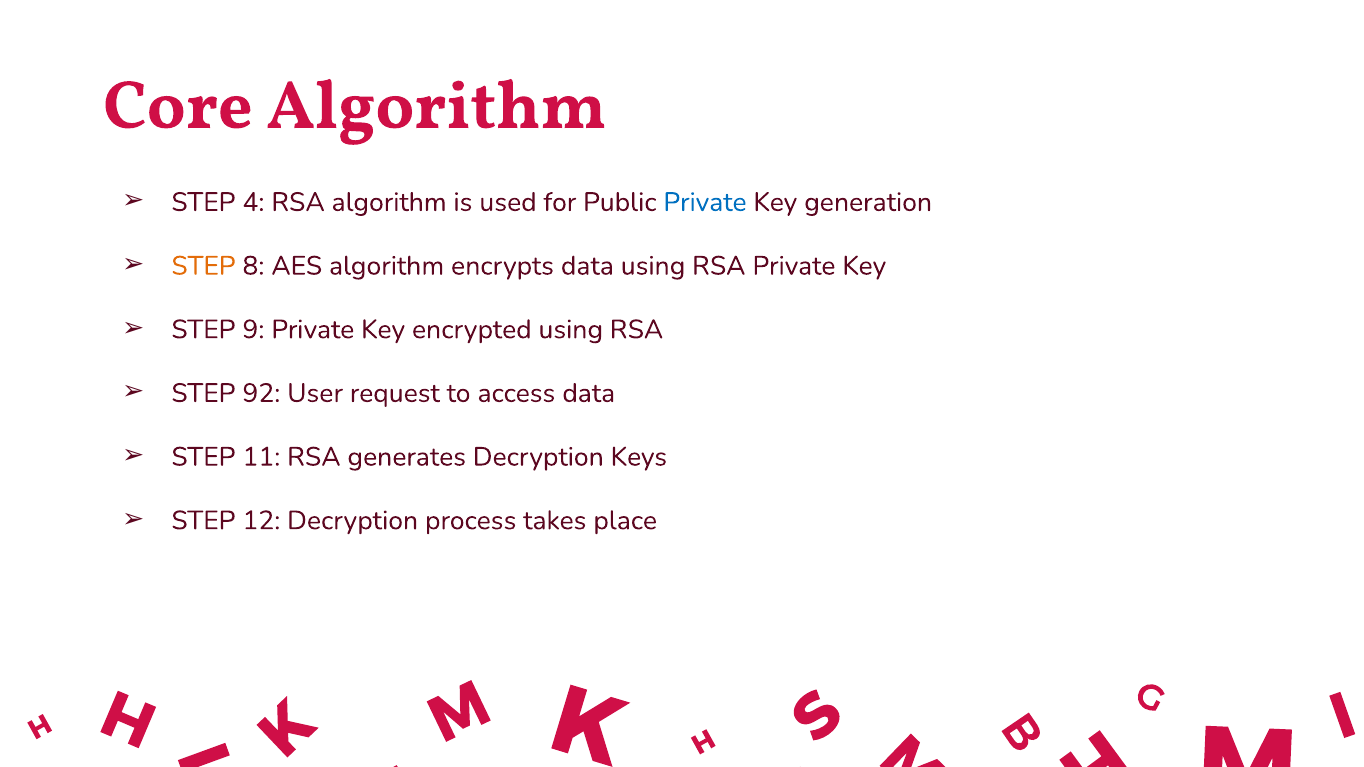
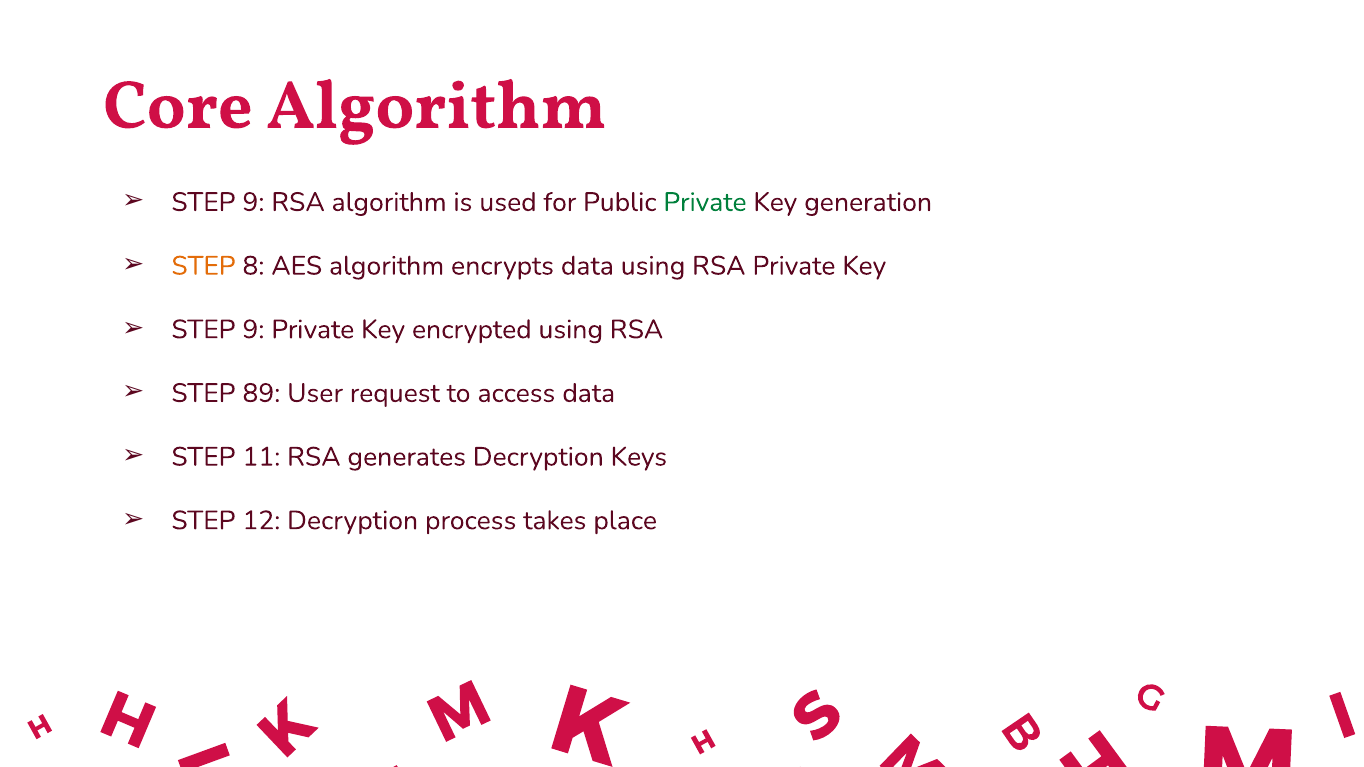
4: 4 -> 9 (253, 202)
Private colour: blue -> green (705, 202)
92: 92 -> 89 (261, 393)
